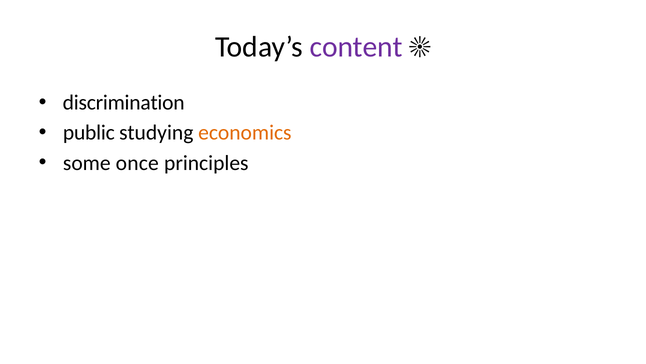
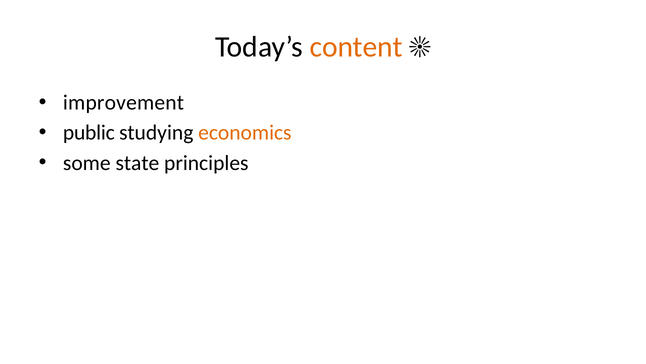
content colour: purple -> orange (356, 47)
discrimination: discrimination -> improvement (123, 102)
once: once -> state (137, 163)
